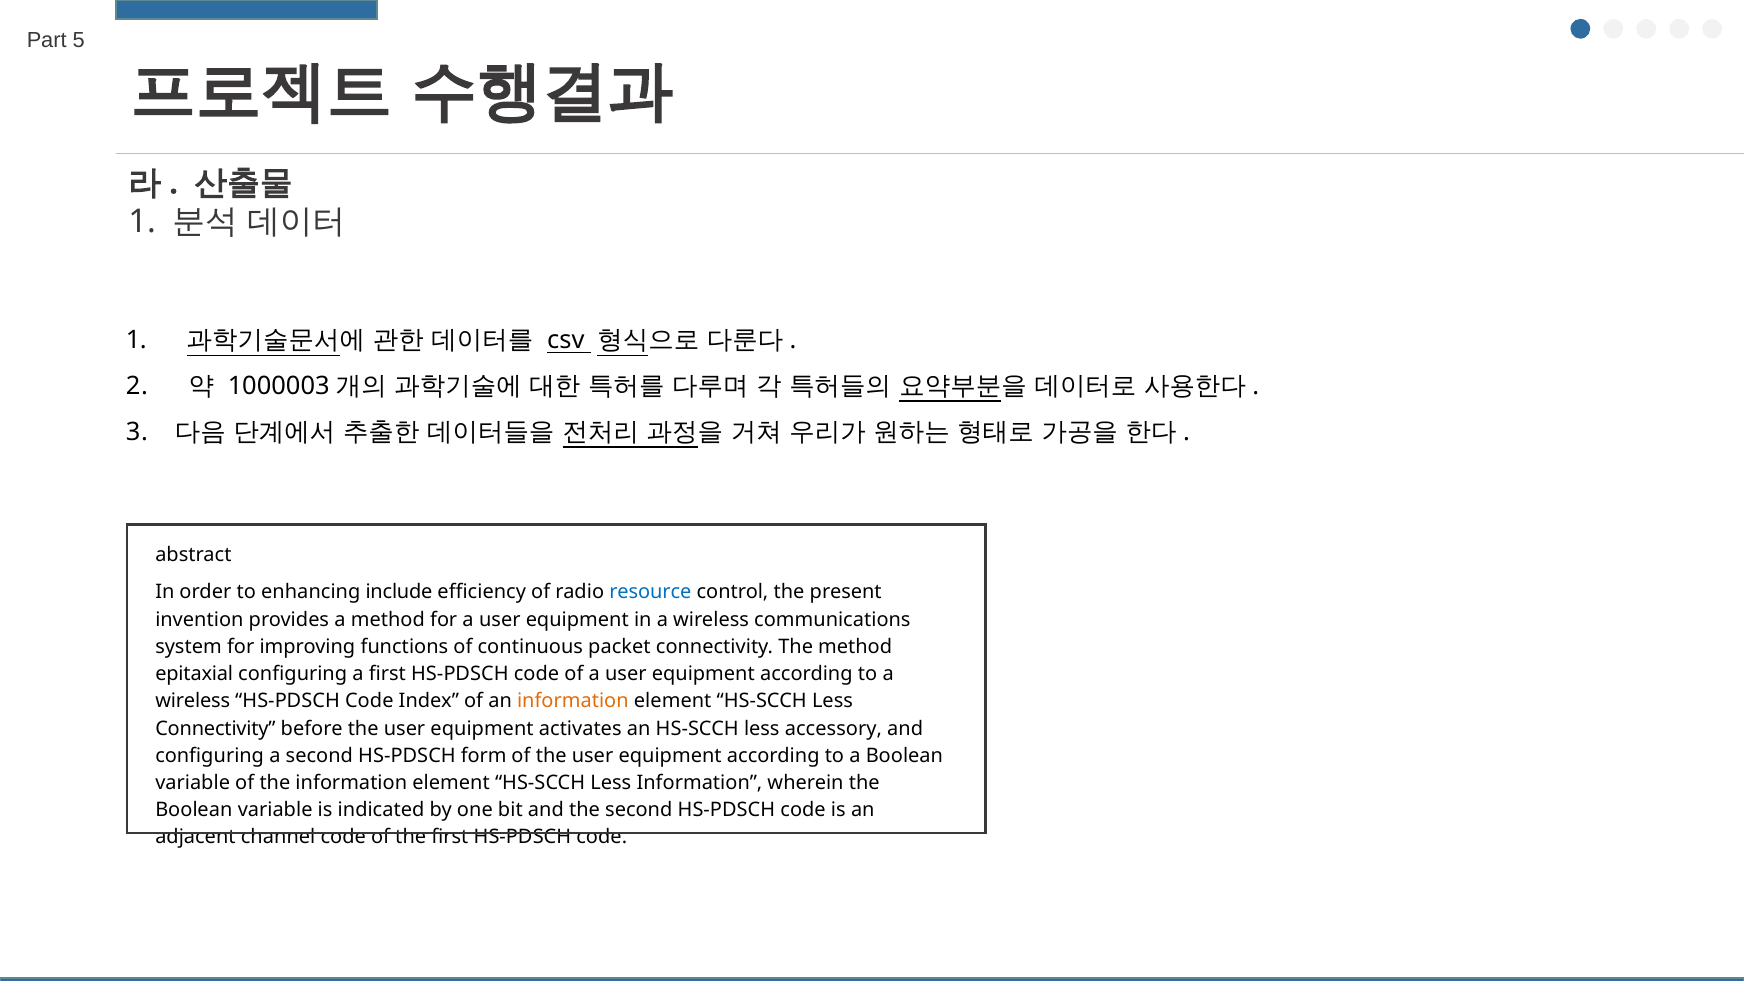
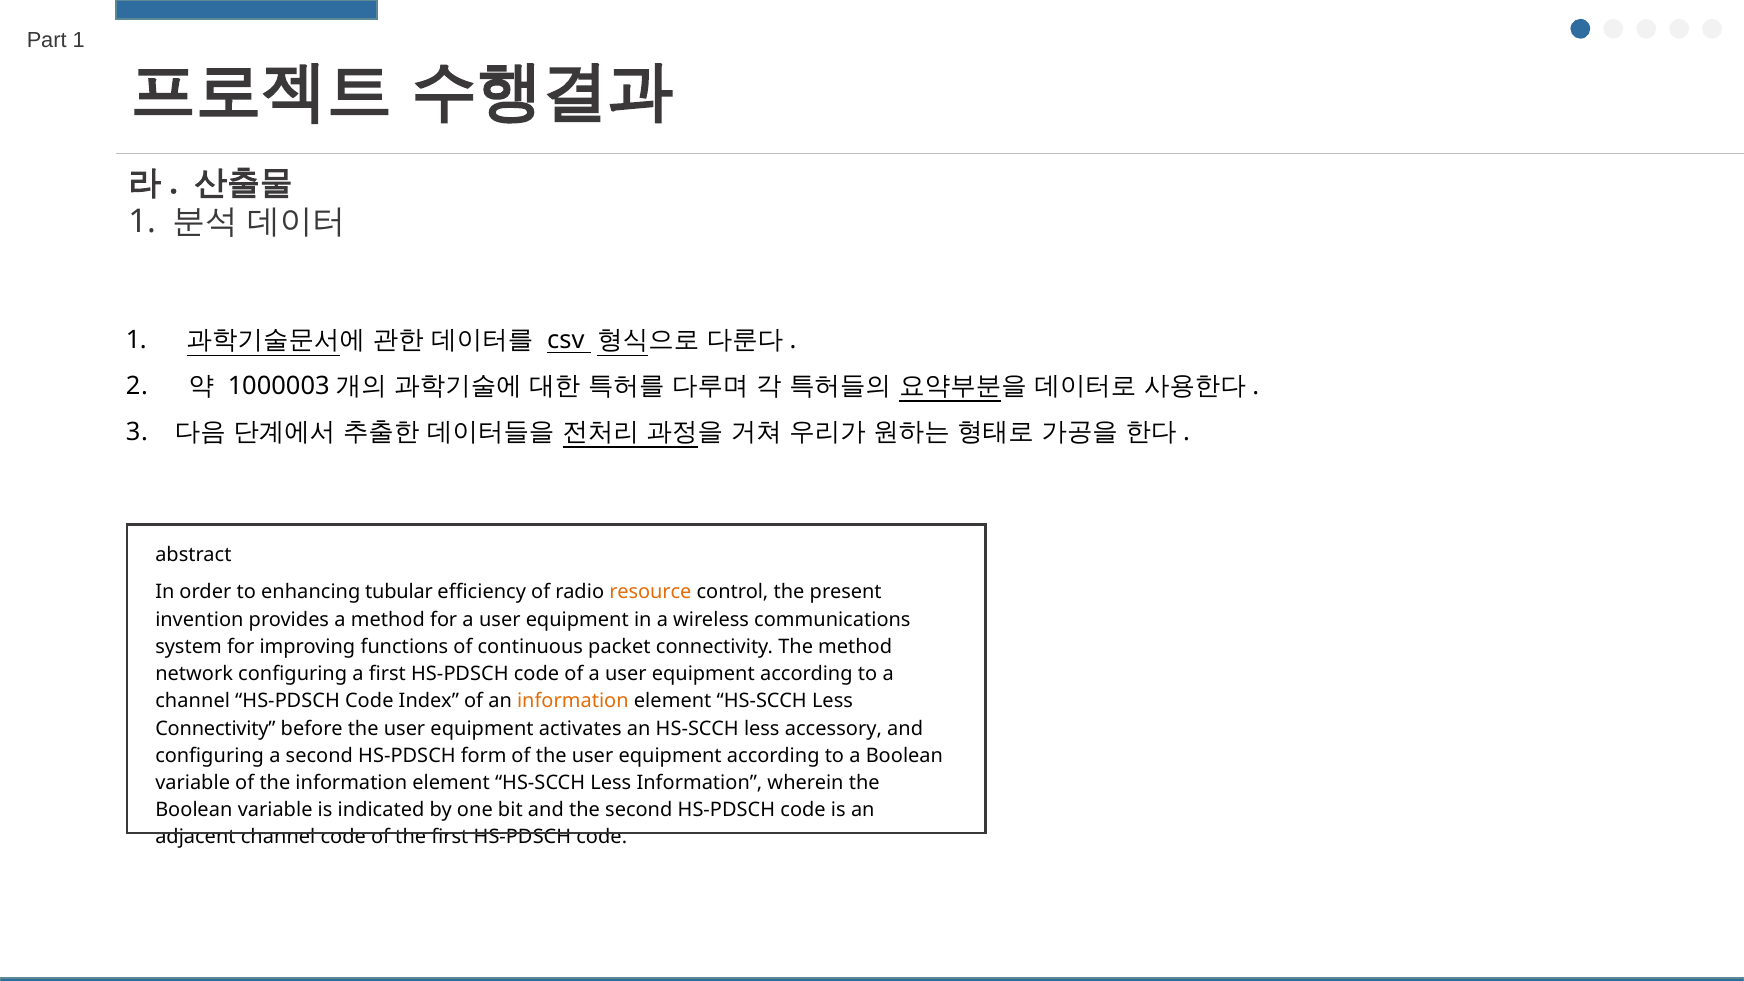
Part 5: 5 -> 1 (79, 40)
include: include -> tubular (399, 592)
resource colour: blue -> orange (650, 592)
epitaxial: epitaxial -> network (194, 674)
wireless: wireless -> channel (193, 701)
